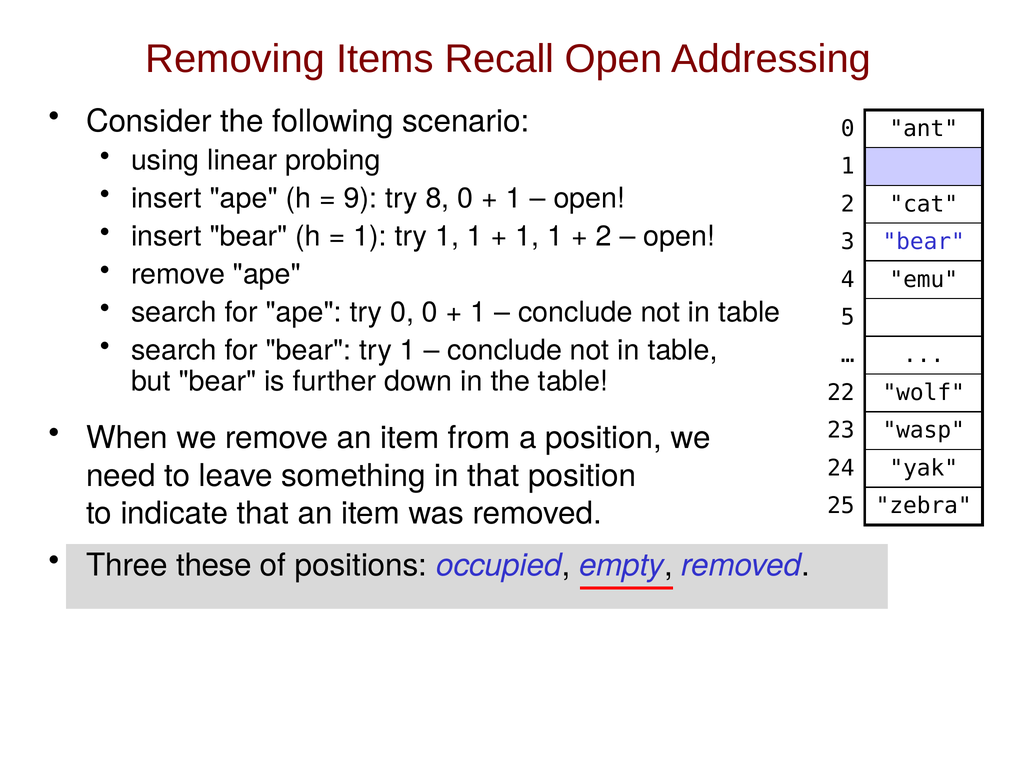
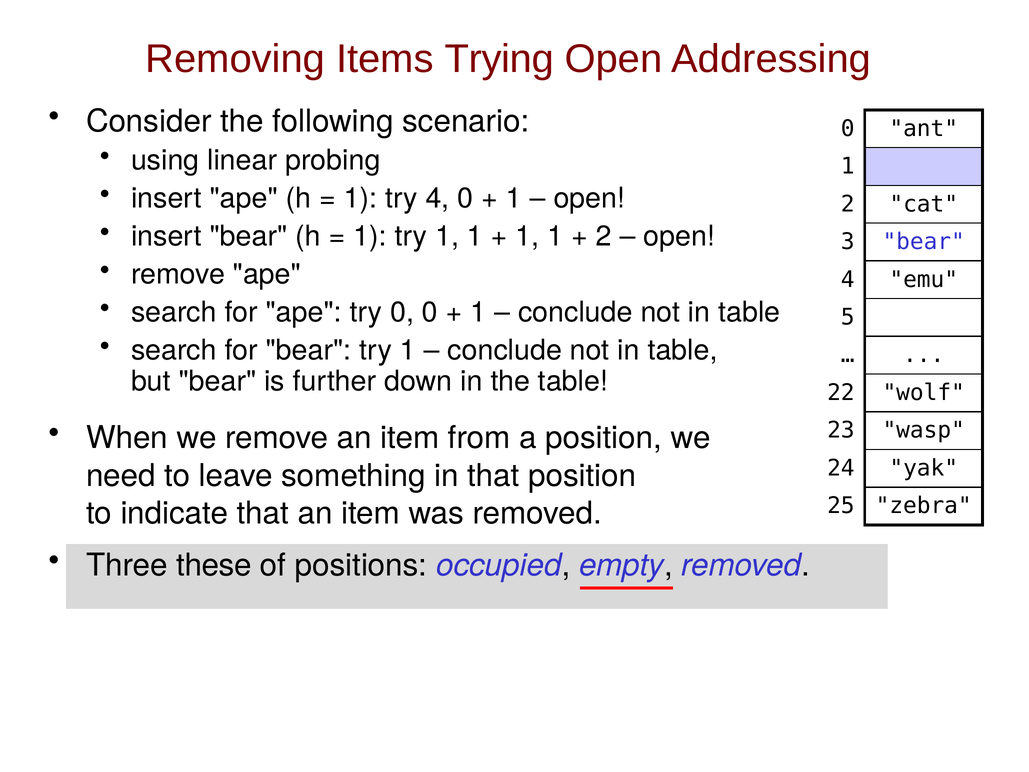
Recall: Recall -> Trying (499, 59)
9: 9 -> 1 (361, 198)
try 8: 8 -> 4 (437, 198)
